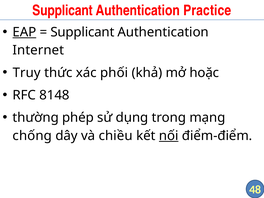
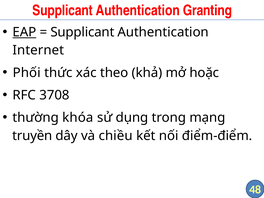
Practice: Practice -> Granting (207, 11)
Truy: Truy -> Phối (27, 73)
phối: phối -> theo (114, 73)
8148: 8148 -> 3708 (54, 95)
phép: phép -> khóa (78, 118)
chống: chống -> truyền (32, 136)
nối underline: present -> none (169, 136)
